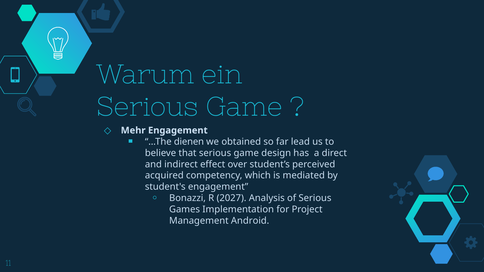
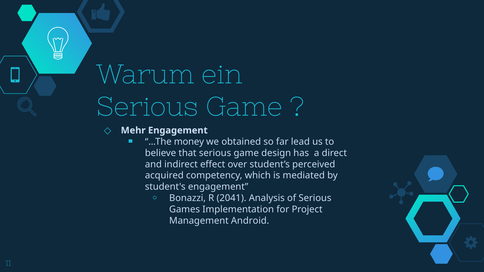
dienen: dienen -> money (189, 142)
2027: 2027 -> 2041 (231, 198)
